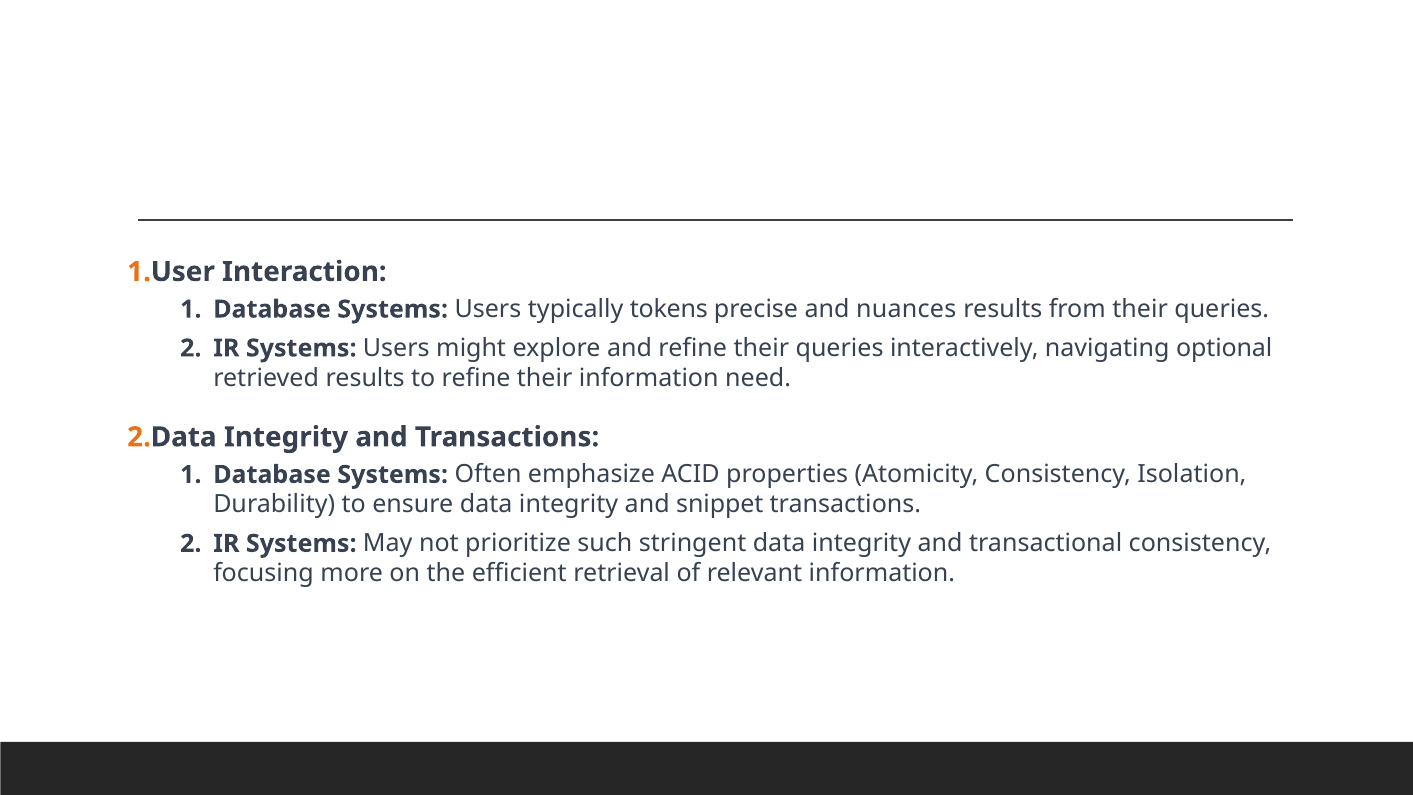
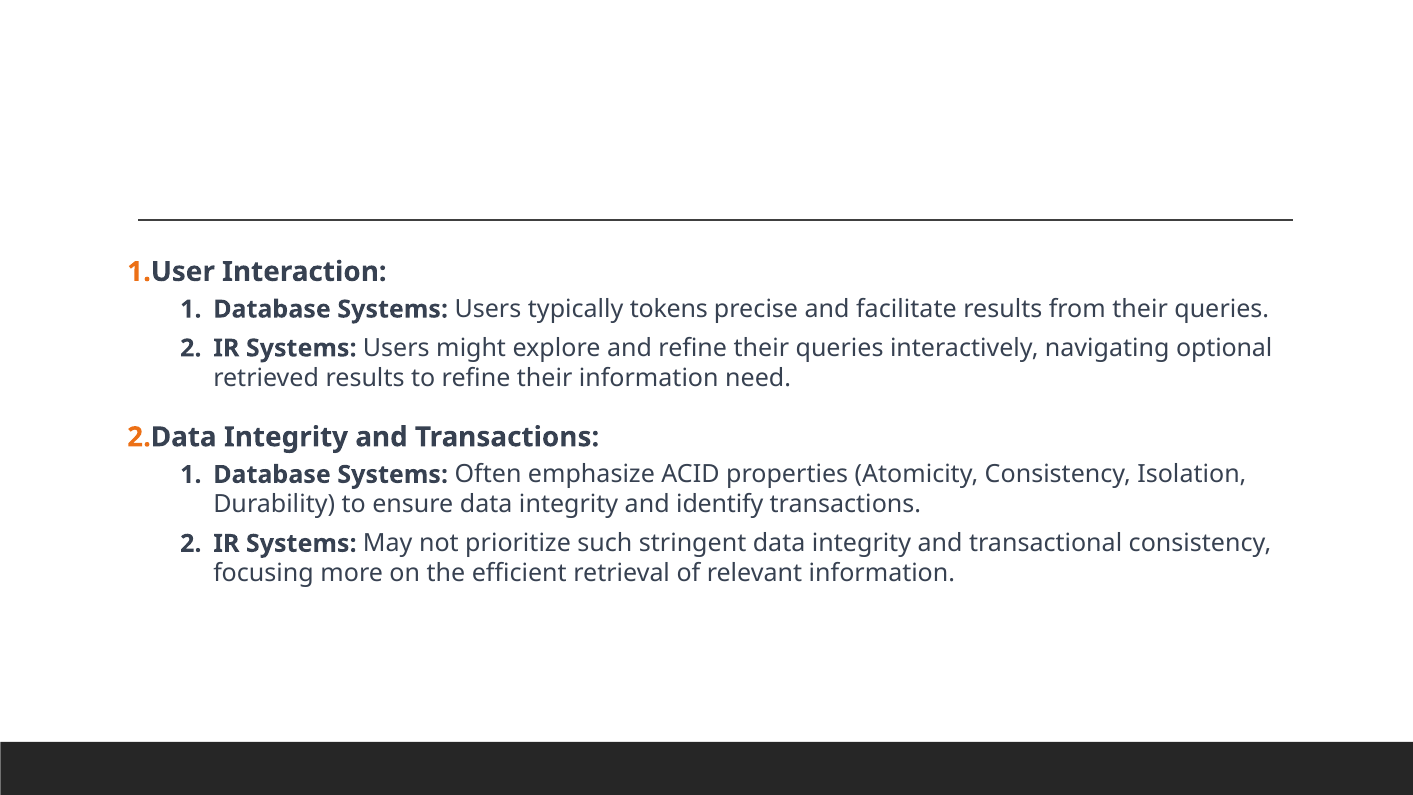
nuances: nuances -> facilitate (906, 309)
snippet: snippet -> identify (720, 505)
